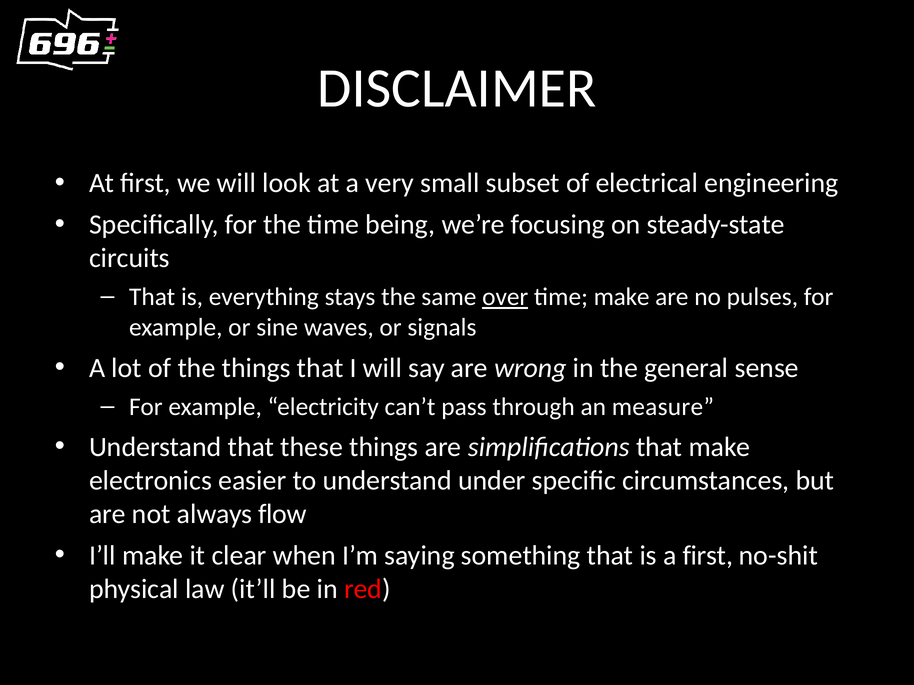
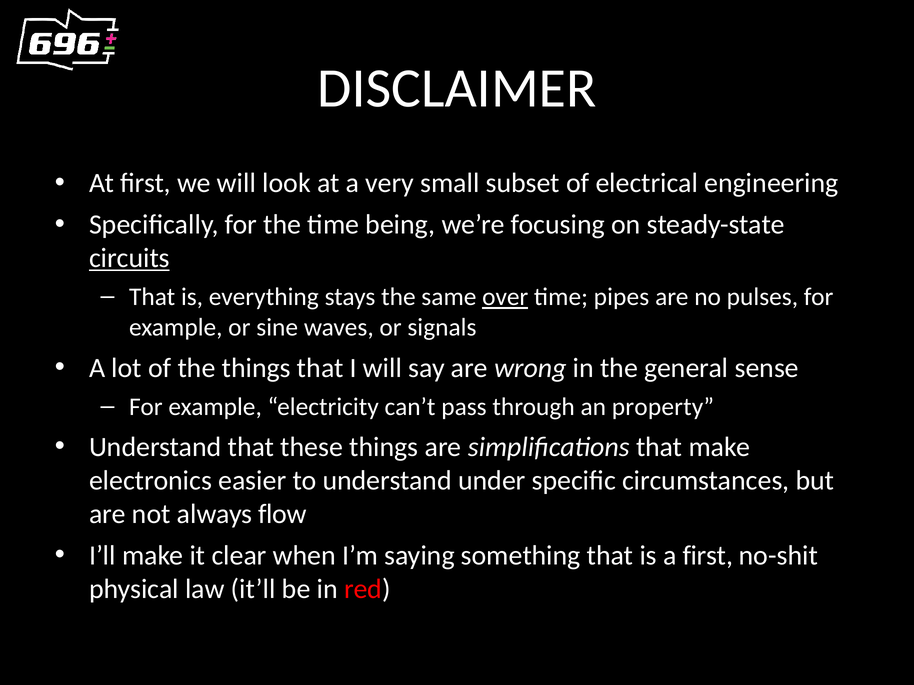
circuits underline: none -> present (129, 258)
time make: make -> pipes (621, 297)
measure: measure -> property (663, 407)
